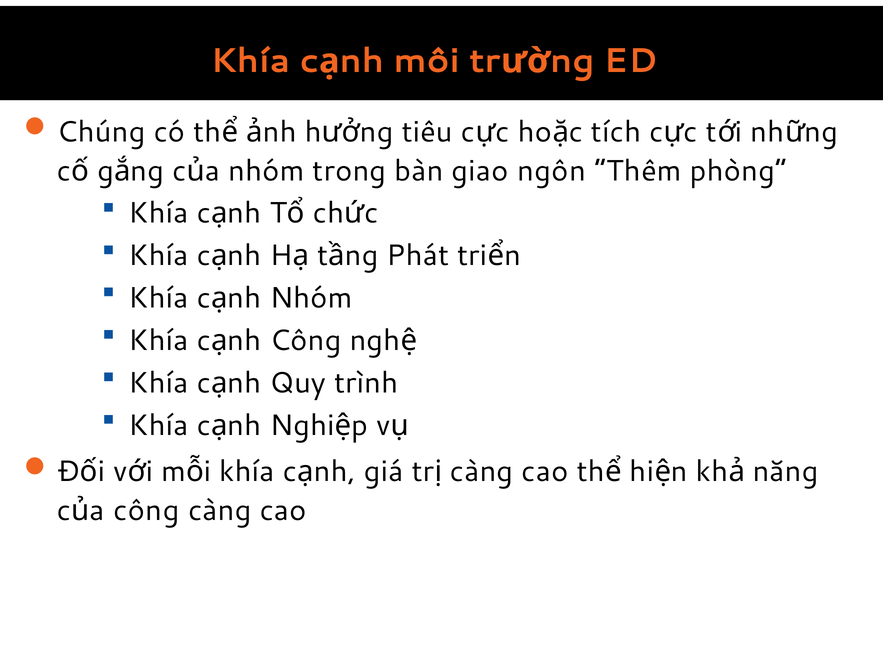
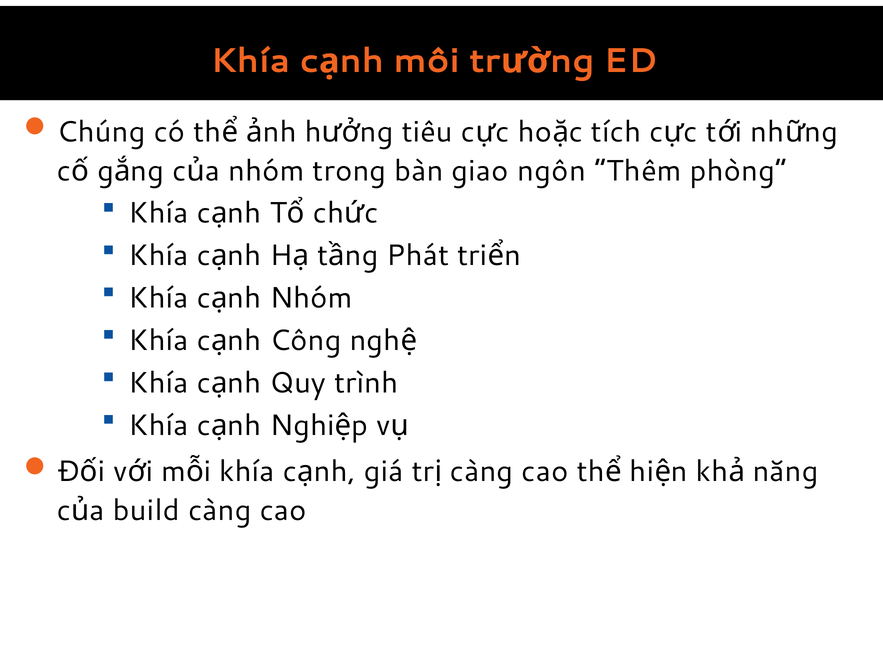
công: công -> build (146, 510)
